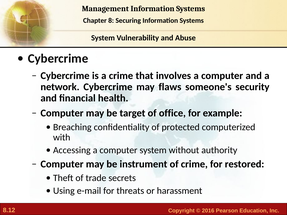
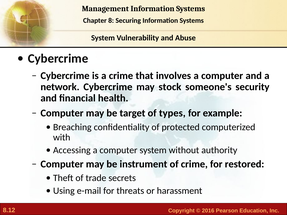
flaws: flaws -> stock (170, 87)
office: office -> types (172, 113)
